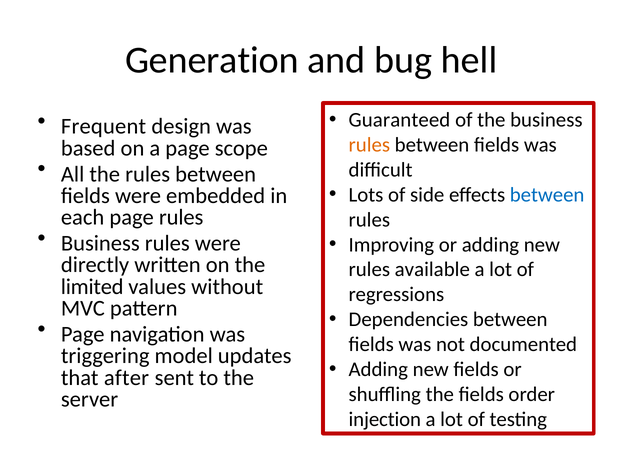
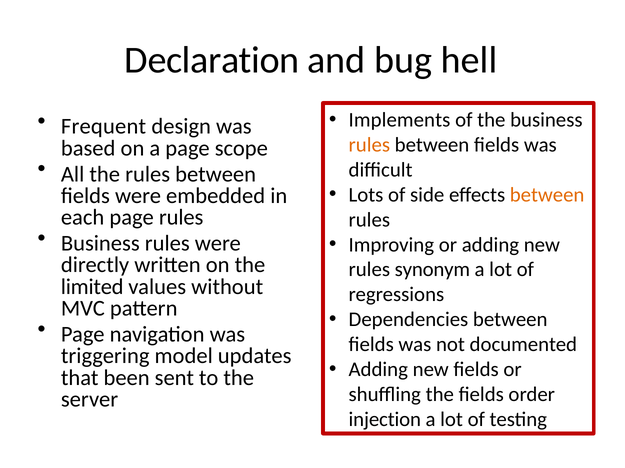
Generation: Generation -> Declaration (212, 61)
Guaranteed: Guaranteed -> Implements (399, 120)
between colour: blue -> orange (547, 195)
available: available -> synonym (432, 270)
after: after -> been (127, 378)
